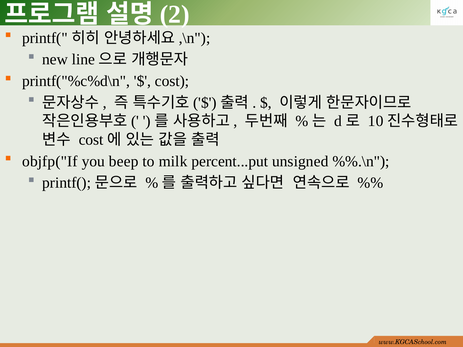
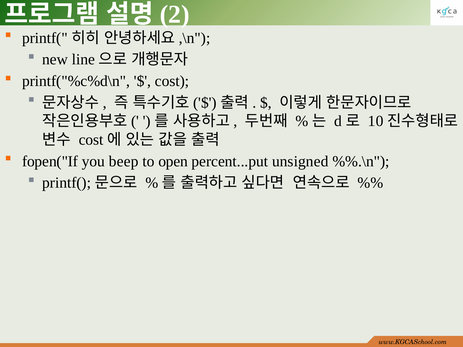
objfp("If: objfp("If -> fopen("If (50, 161)
milk: milk -> open (173, 161)
